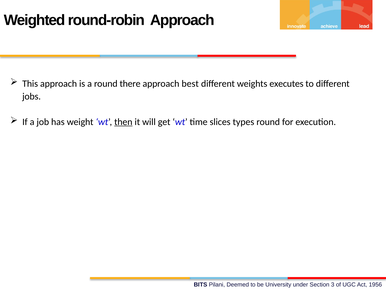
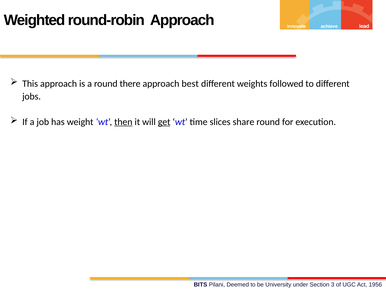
executes: executes -> followed (286, 83)
get underline: none -> present (164, 122)
types: types -> share (244, 122)
